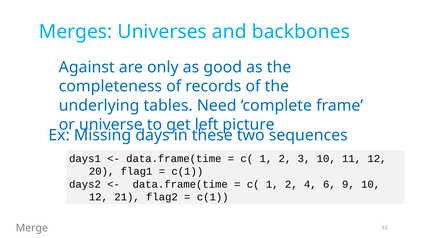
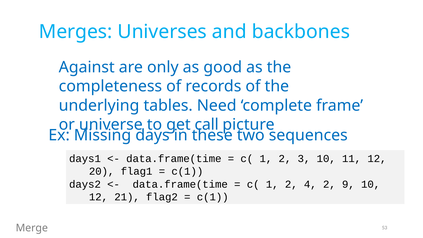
left: left -> call (207, 124)
4 6: 6 -> 2 (329, 184)
